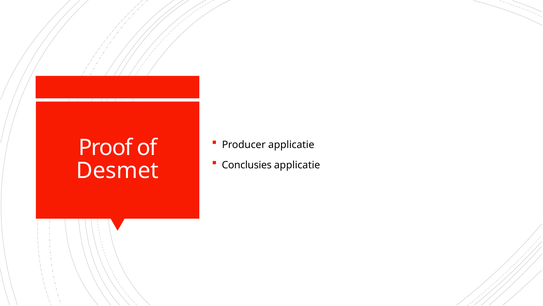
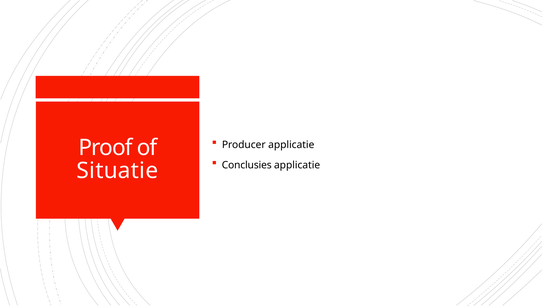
Desmet: Desmet -> Situatie (117, 170)
